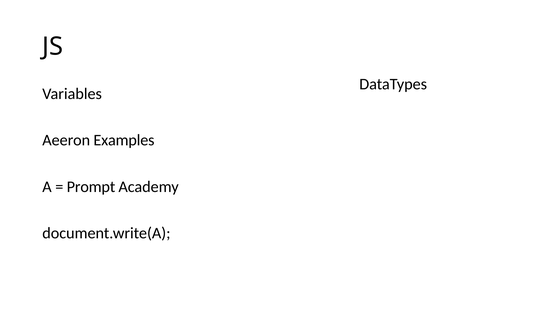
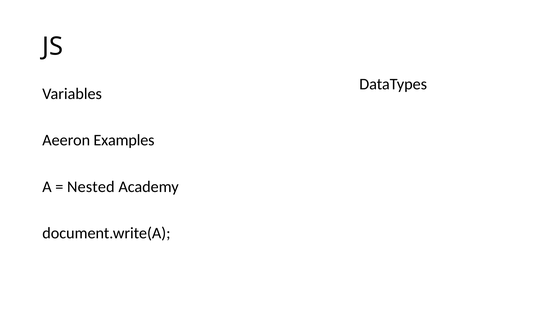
Prompt: Prompt -> Nested (91, 187)
